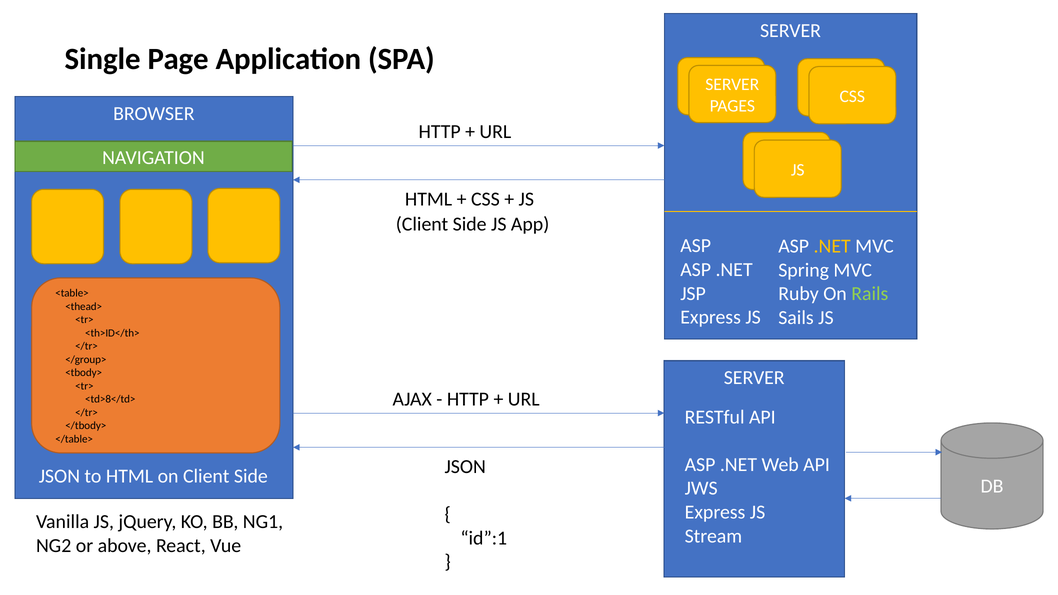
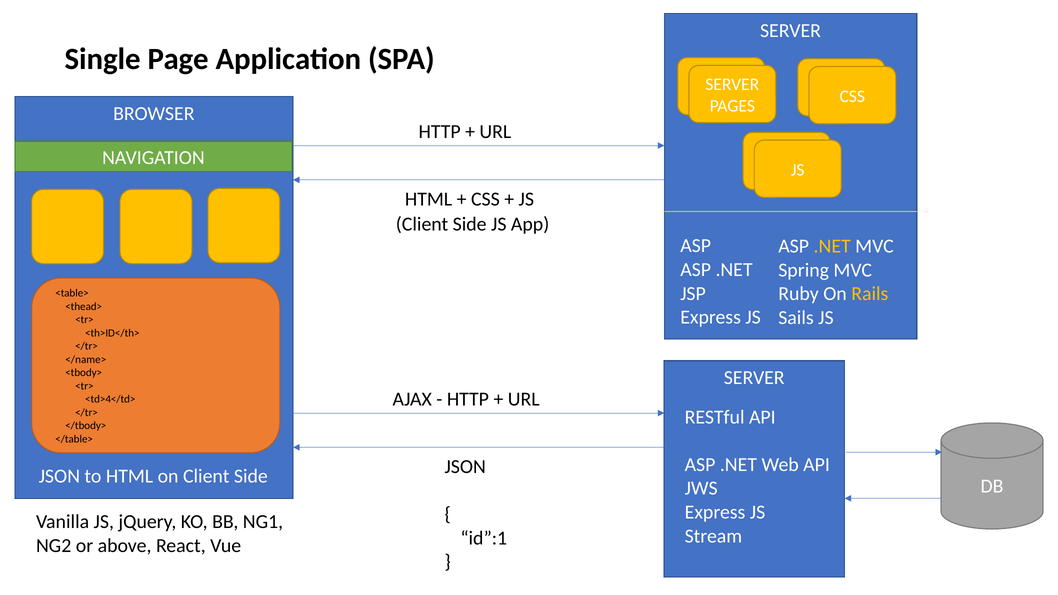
Rails colour: light green -> yellow (870, 294)
</group>: </group> -> </name> (86, 360)
<td>8</td>: <td>8</td> -> <td>4</td> (110, 399)
